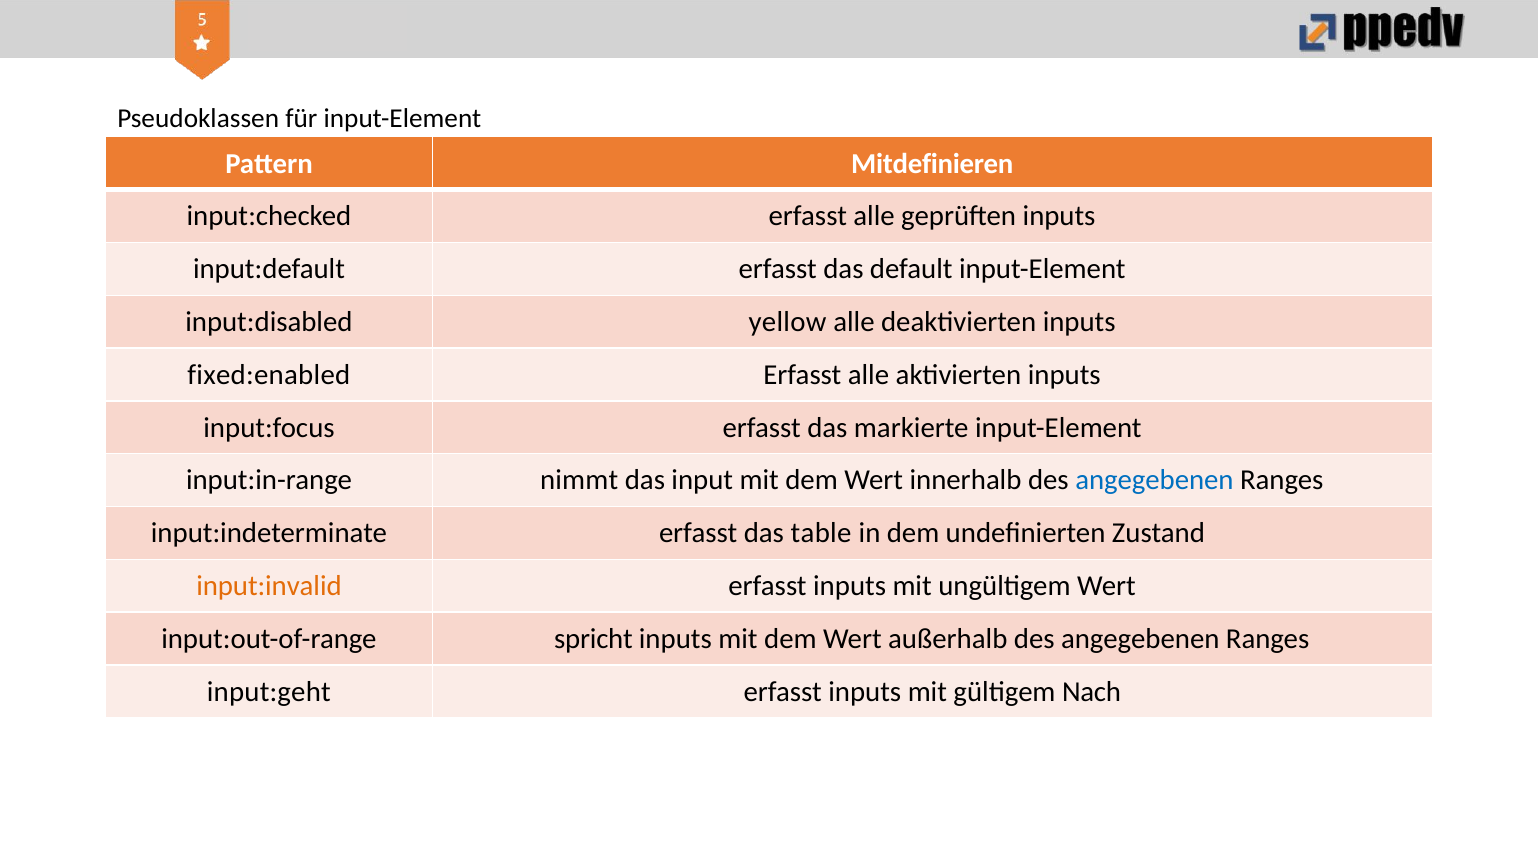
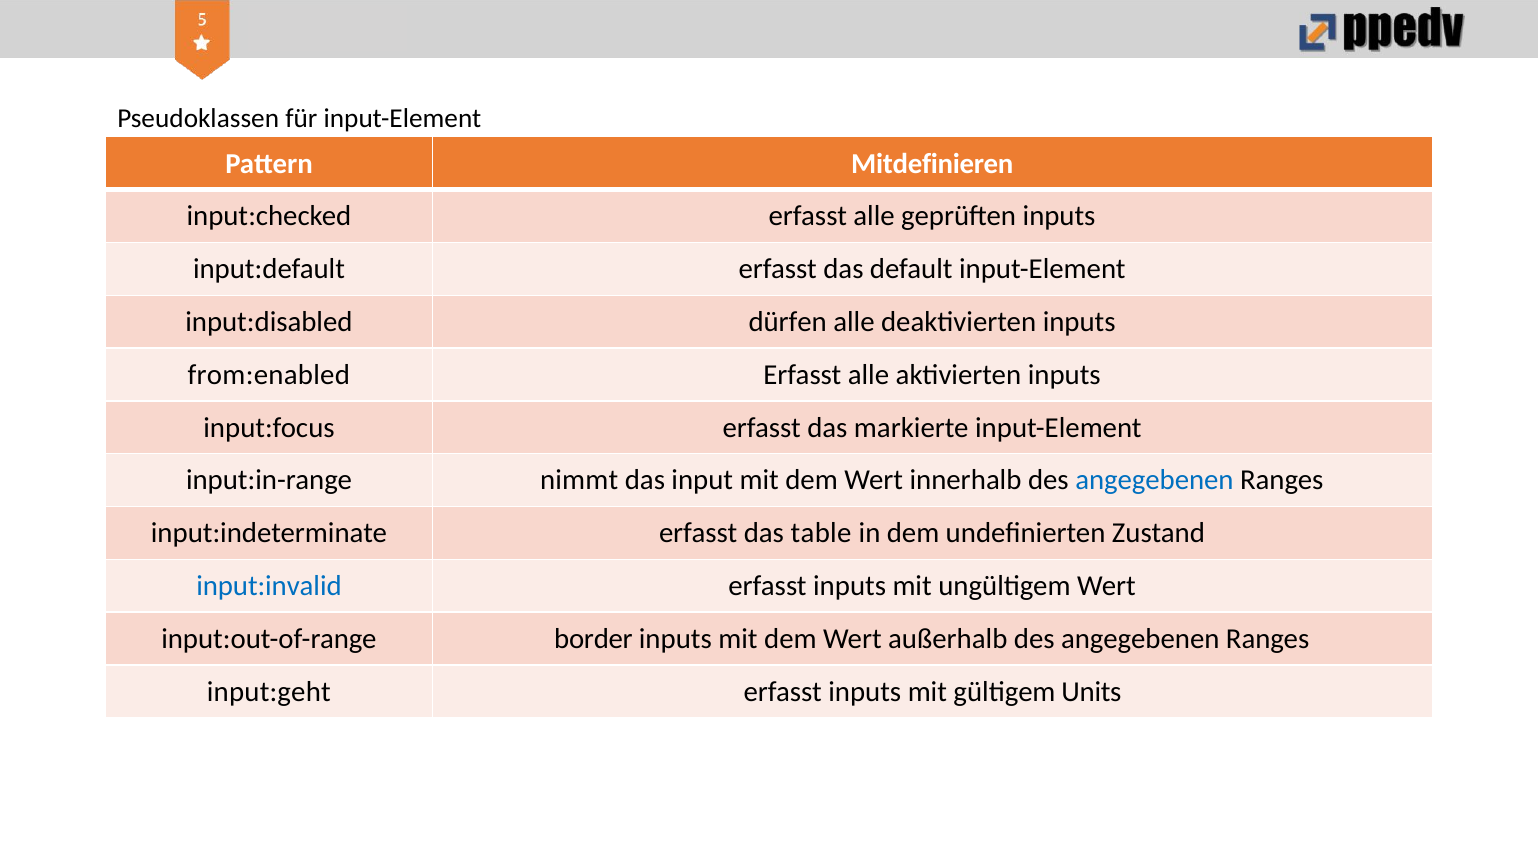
yellow: yellow -> dürfen (788, 322)
fixed:enabled: fixed:enabled -> from:enabled (269, 375)
input:invalid colour: orange -> blue (269, 586)
spricht: spricht -> border (593, 639)
Nach: Nach -> Units (1091, 692)
